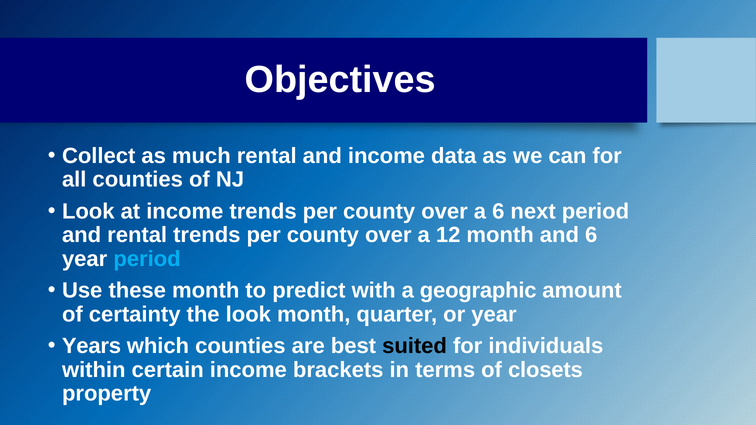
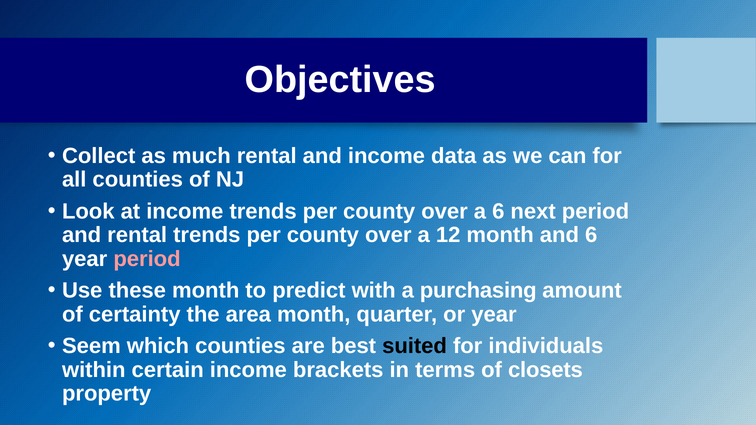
period colour: light blue -> pink (147, 259)
geographic: geographic -> purchasing (478, 291)
the look: look -> area (248, 315)
Years: Years -> Seem (91, 346)
